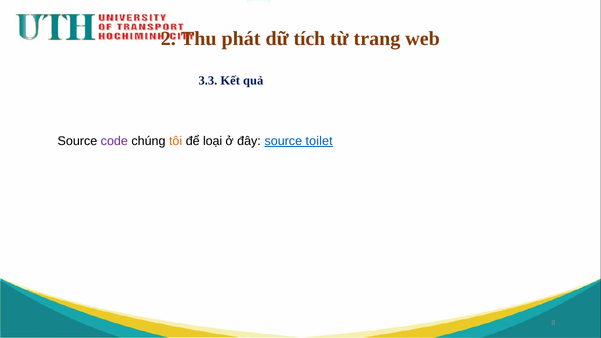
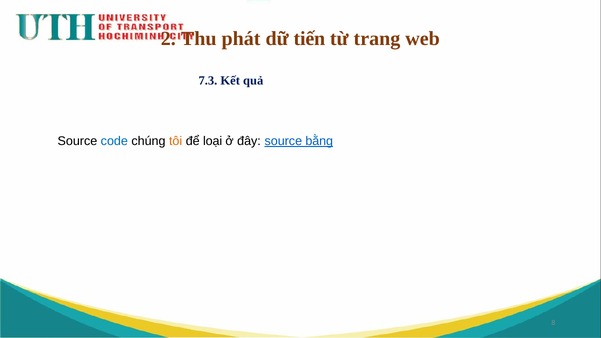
tích: tích -> tiến (309, 38)
3.3: 3.3 -> 7.3 (208, 80)
code colour: purple -> blue (114, 141)
toilet: toilet -> bằng (319, 141)
